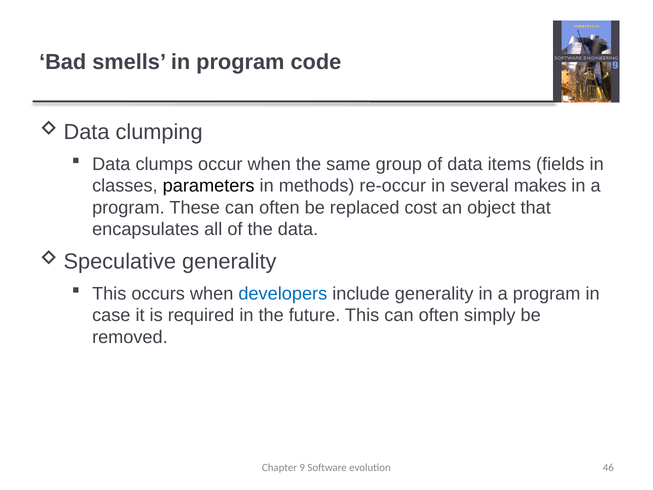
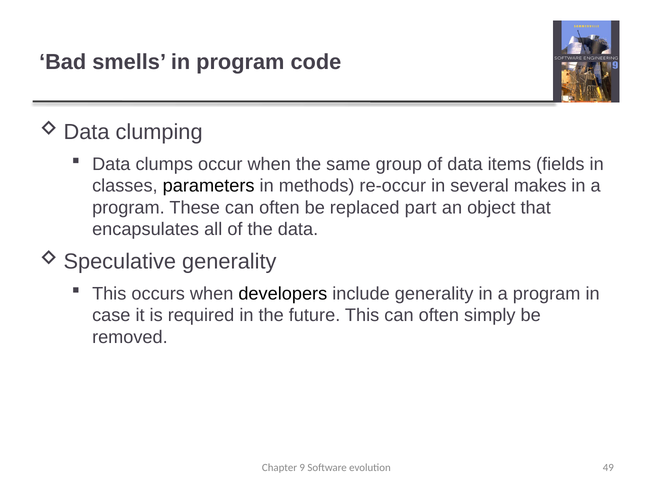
cost: cost -> part (421, 207)
developers colour: blue -> black (283, 294)
46: 46 -> 49 (608, 468)
